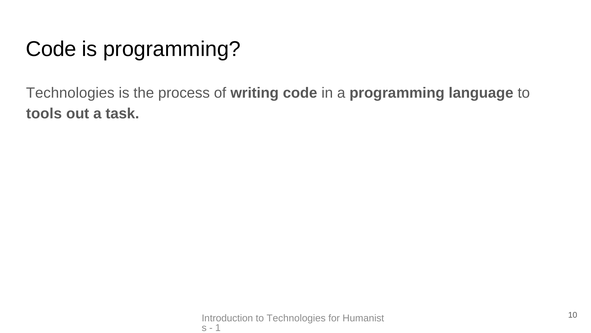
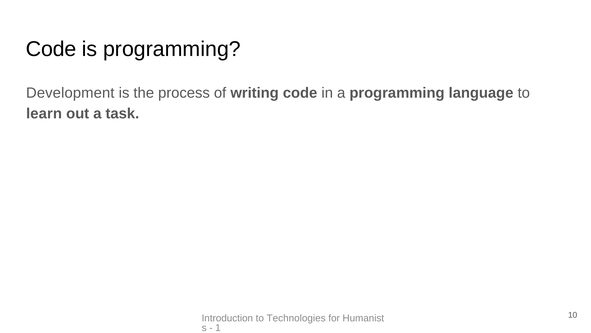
Technologies: Technologies -> Development (70, 93)
tools: tools -> learn (44, 113)
